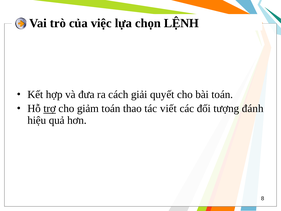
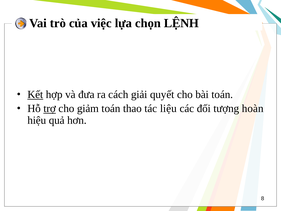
Kết underline: none -> present (35, 94)
viết: viết -> liệu (168, 108)
đánh: đánh -> hoàn (253, 108)
